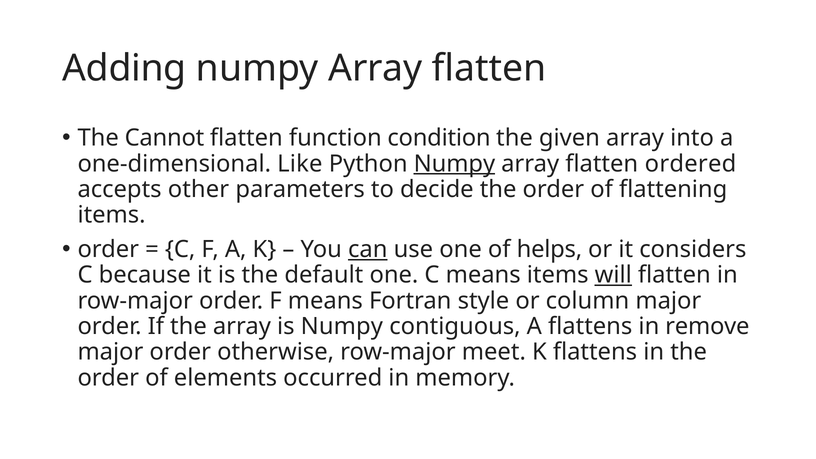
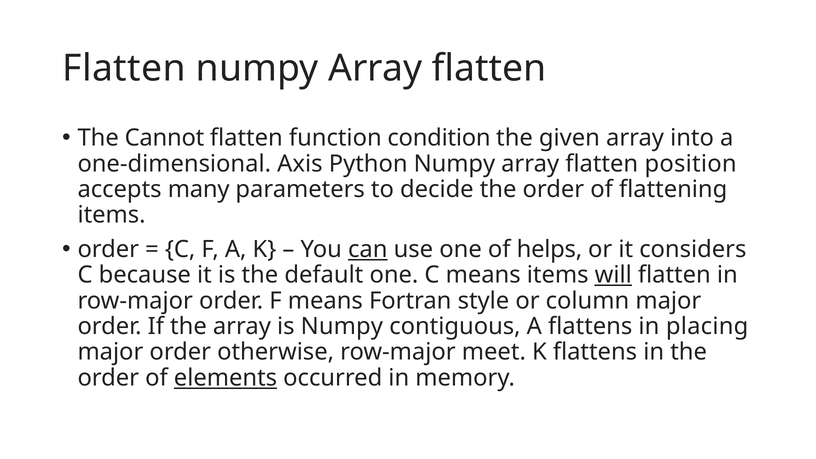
Adding: Adding -> Flatten (124, 69)
Like: Like -> Axis (300, 164)
Numpy underline: present -> none (454, 164)
ordered: ordered -> position (691, 164)
other: other -> many (199, 189)
remove: remove -> placing (707, 326)
elements underline: none -> present (225, 378)
